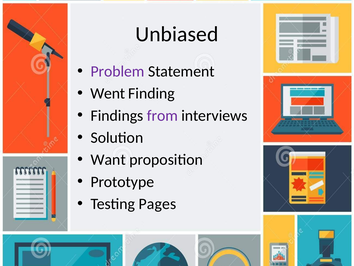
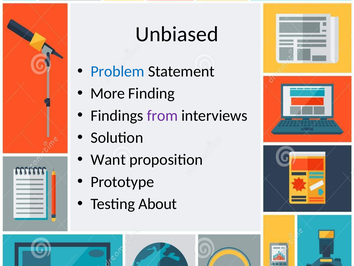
Problem colour: purple -> blue (118, 71)
Went: Went -> More (108, 93)
Pages: Pages -> About (158, 204)
